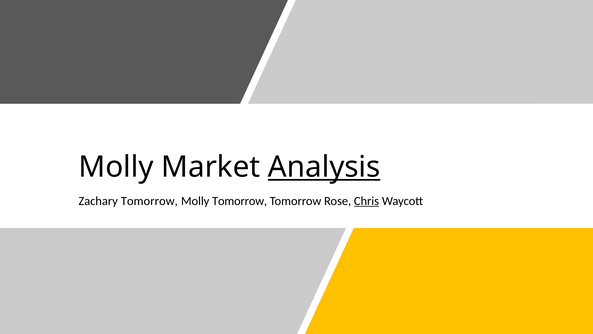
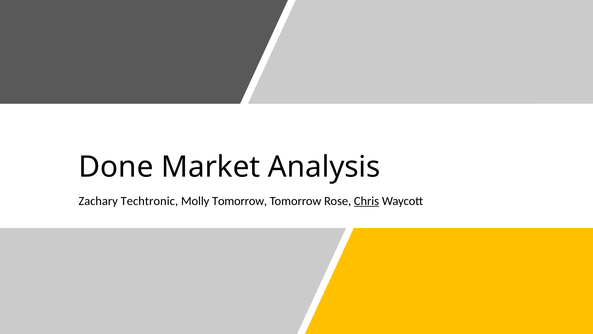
Molly: Molly -> Done (116, 167)
Analysis underline: present -> none (324, 167)
Zachary Tomorrow: Tomorrow -> Techtronic (149, 201)
